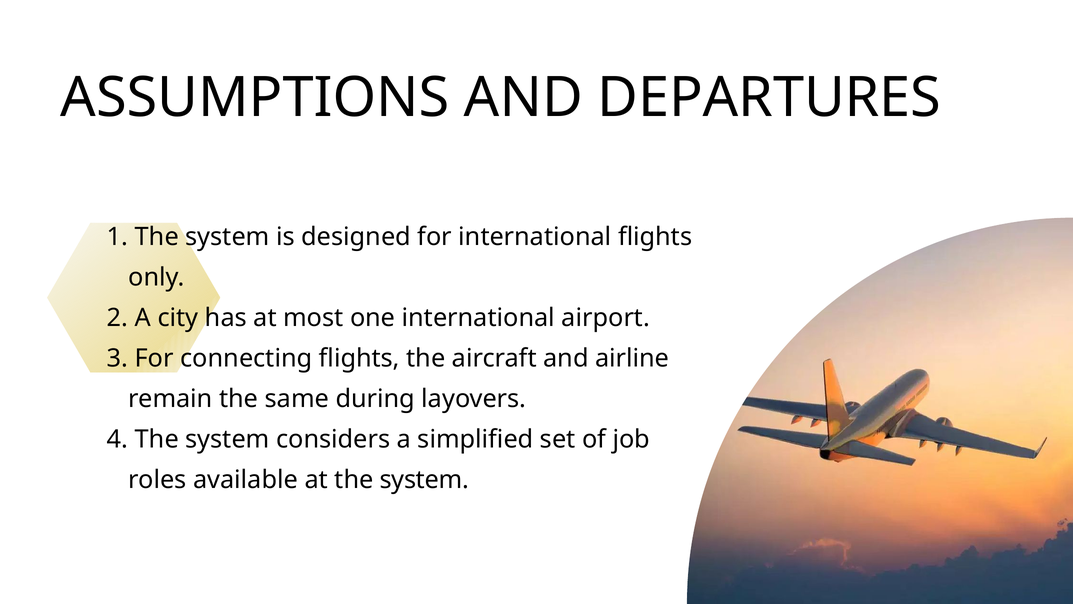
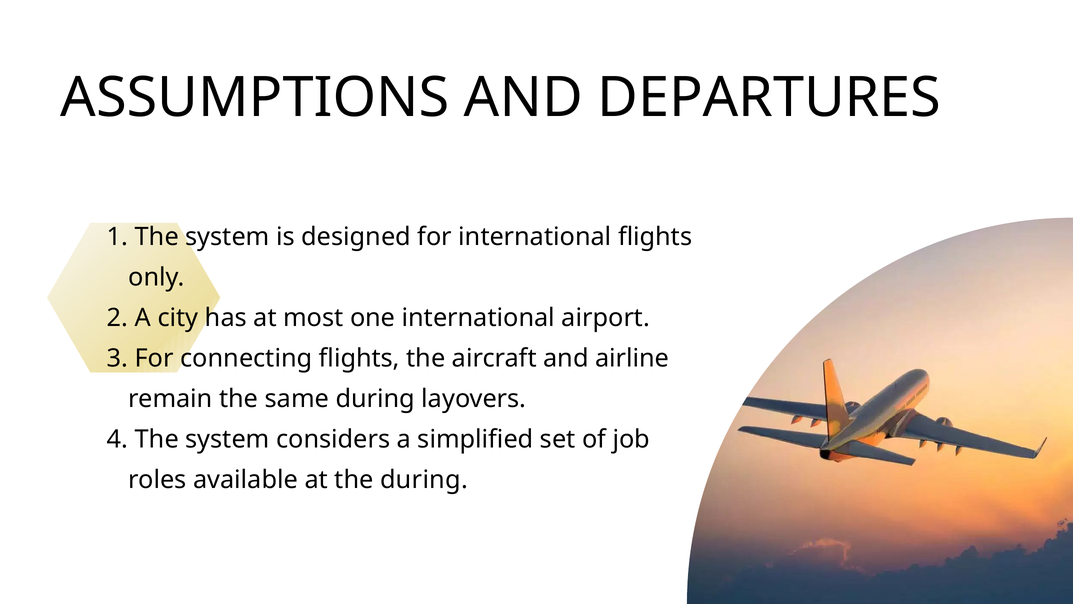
at the system: system -> during (424, 480)
